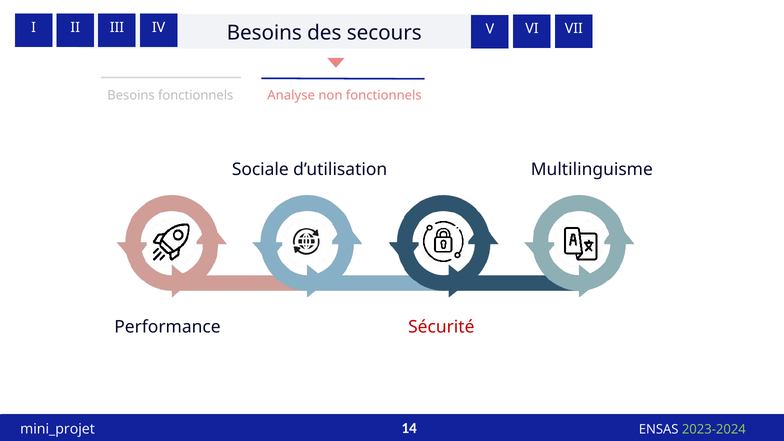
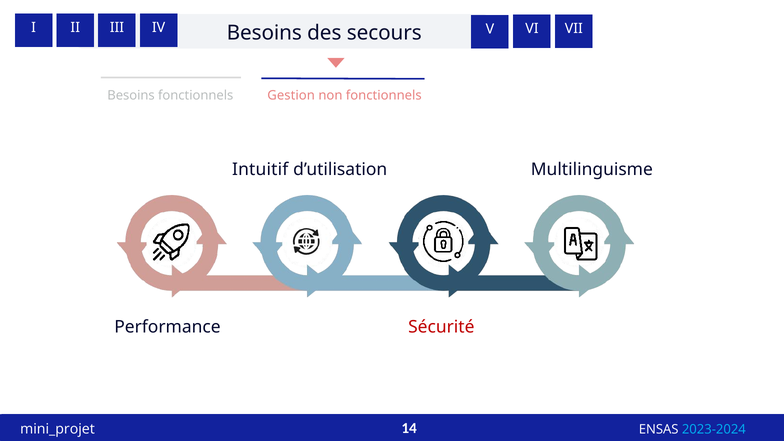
Analyse: Analyse -> Gestion (291, 95)
Sociale: Sociale -> Intuitif (260, 169)
2023-2024 colour: light green -> light blue (714, 430)
